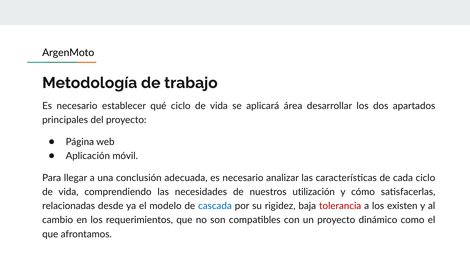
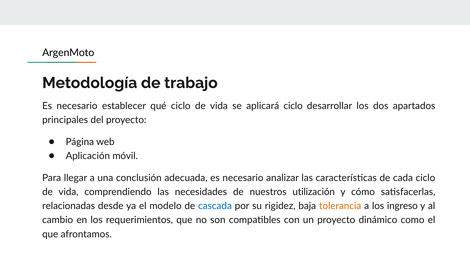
aplicará área: área -> ciclo (293, 106)
tolerancia colour: red -> orange (340, 206)
existen: existen -> ingreso (402, 206)
